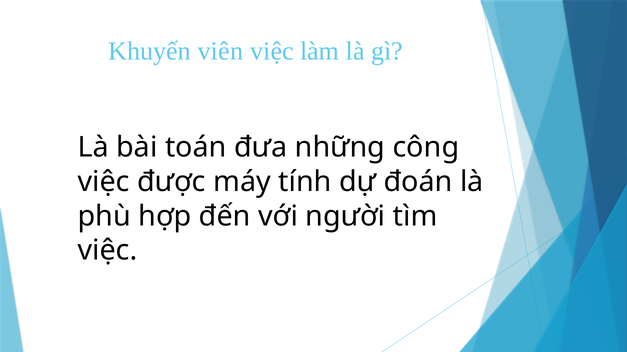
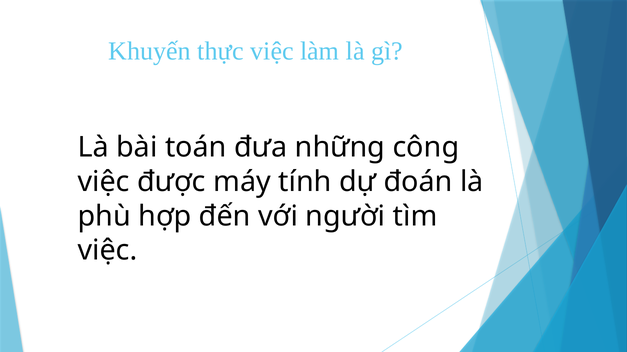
viên: viên -> thực (221, 51)
